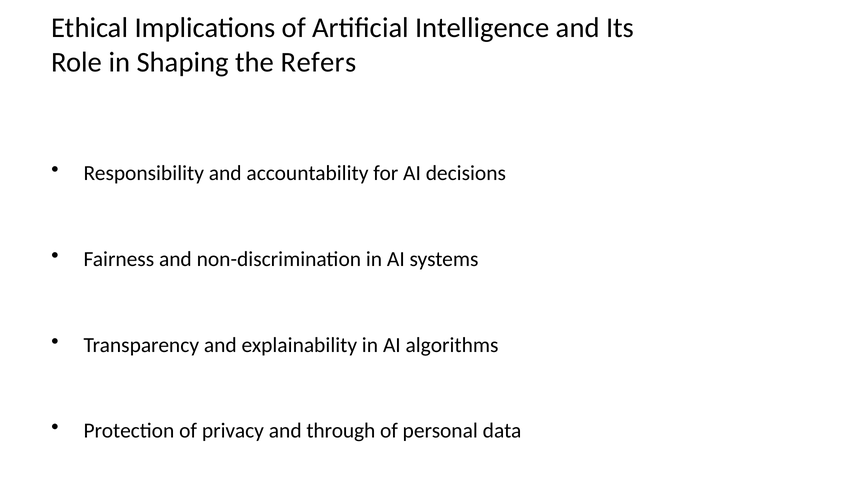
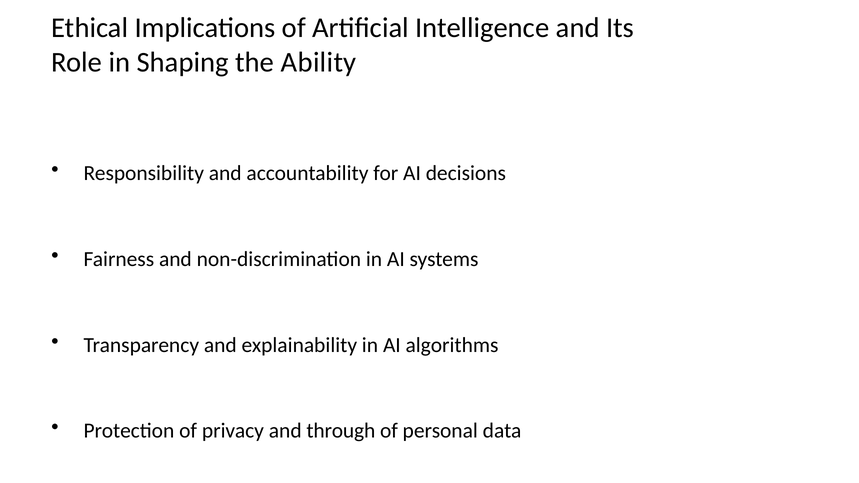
Refers: Refers -> Ability (319, 62)
